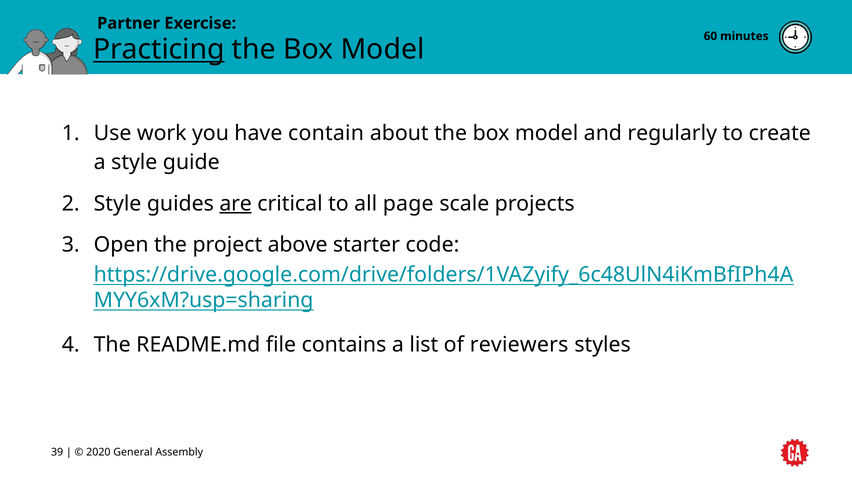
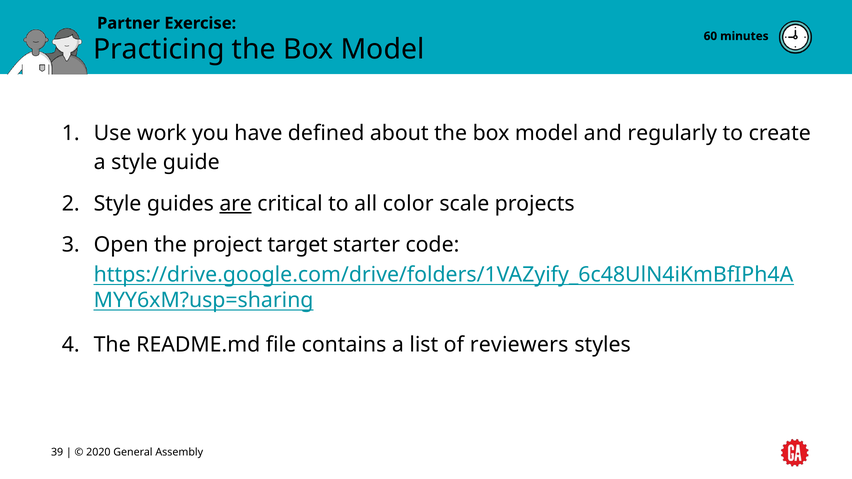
Practicing underline: present -> none (159, 50)
contain: contain -> defined (326, 133)
page: page -> color (408, 204)
above: above -> target (298, 245)
